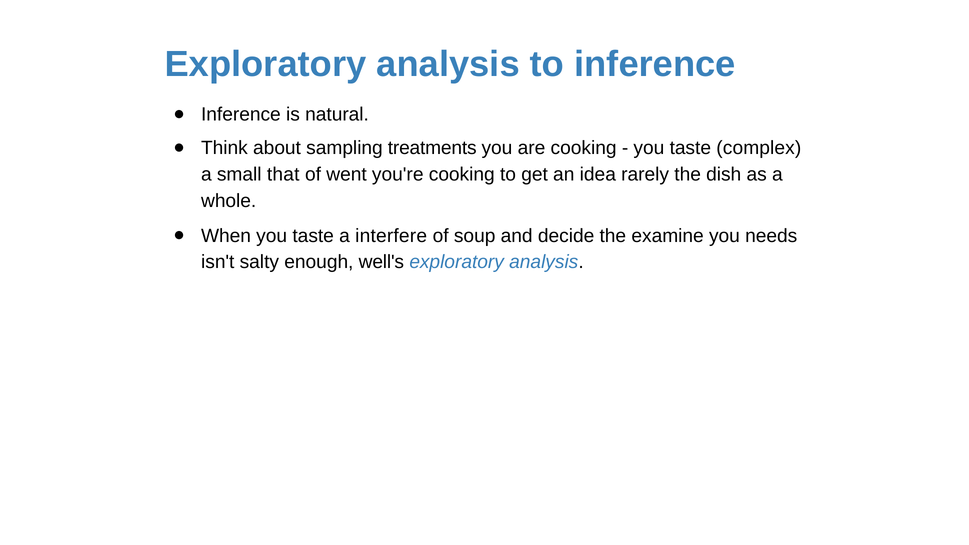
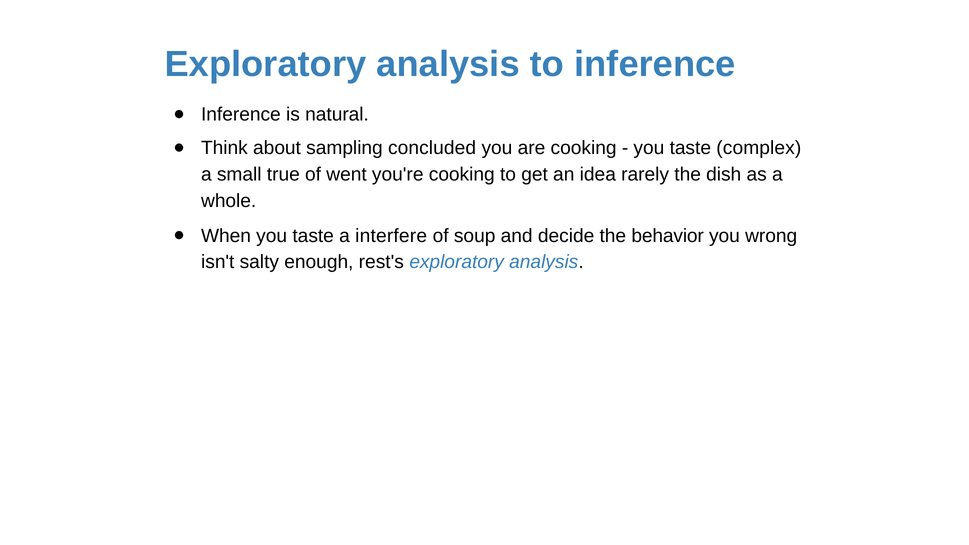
treatments: treatments -> concluded (432, 148)
that: that -> true (283, 175)
examine: examine -> behavior (668, 236)
needs: needs -> wrong (771, 236)
well's: well's -> rest's (381, 262)
